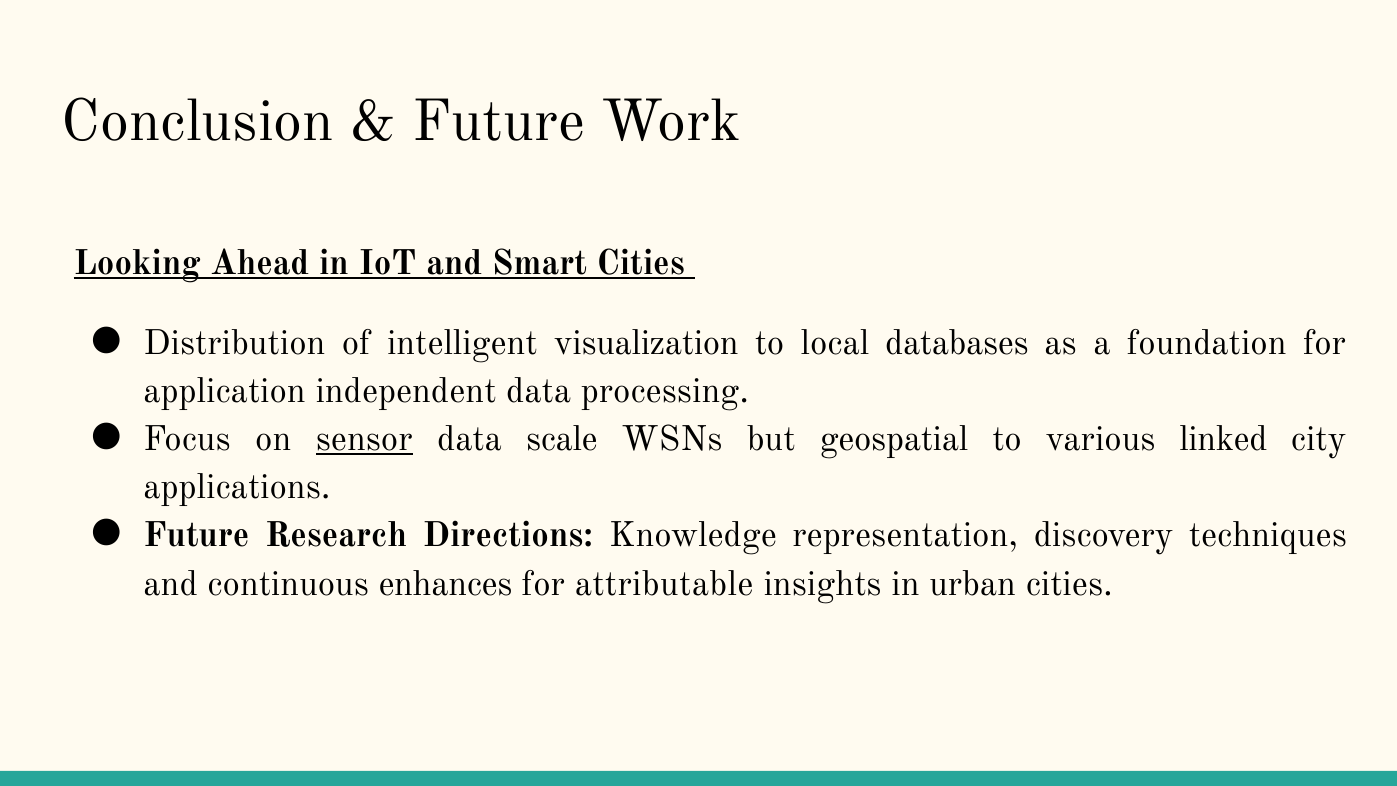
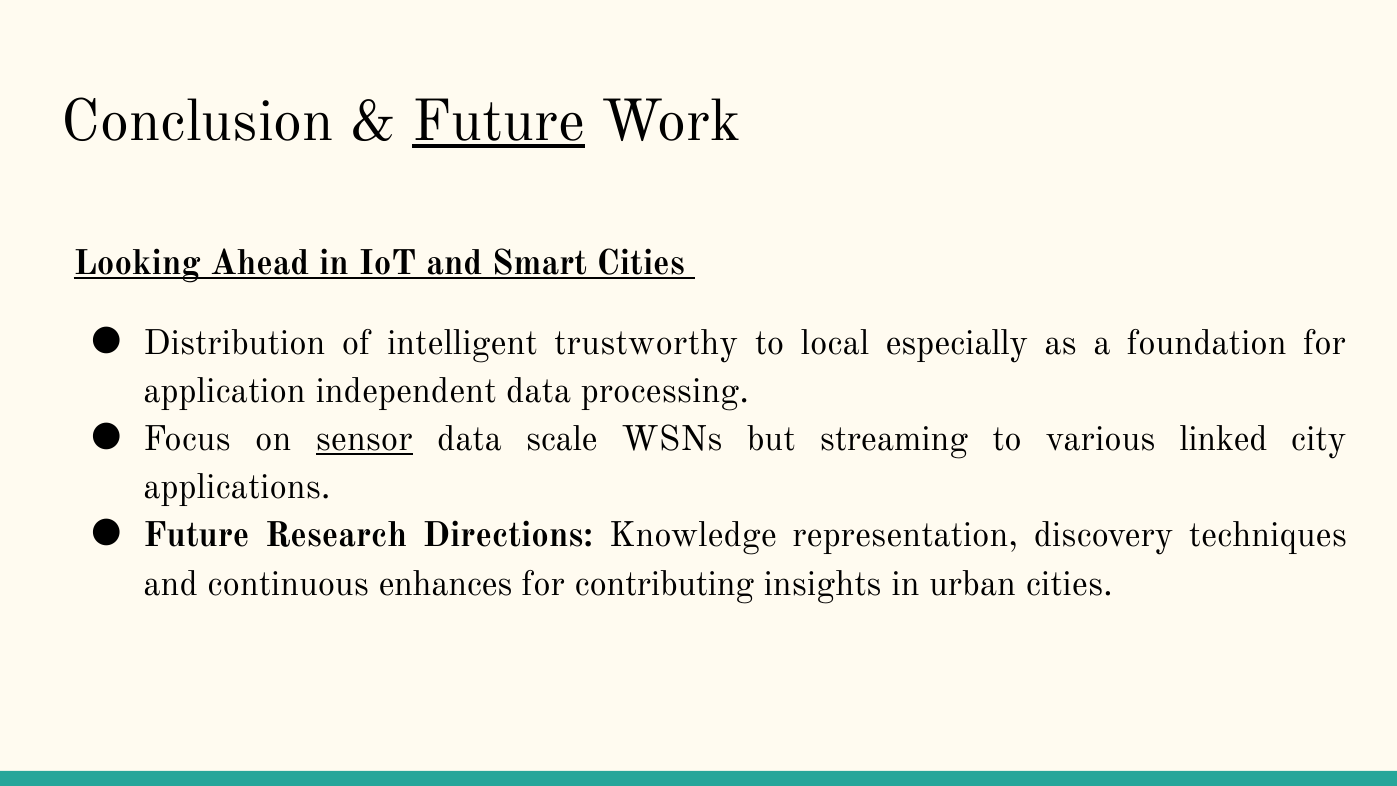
Future underline: none -> present (499, 121)
visualization: visualization -> trustworthy (646, 342)
databases: databases -> especially (957, 342)
geospatial: geospatial -> streaming (894, 439)
attributable: attributable -> contributing (664, 583)
